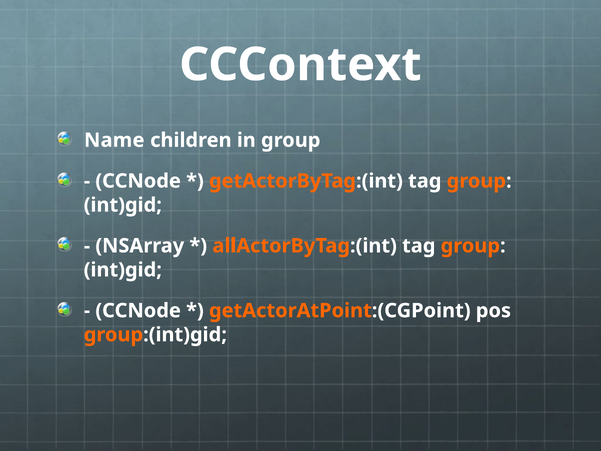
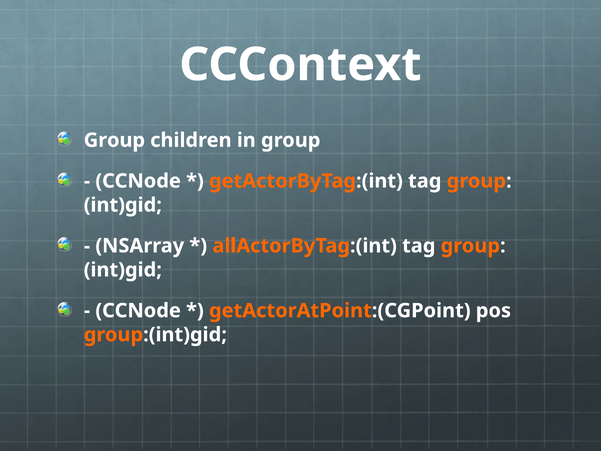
Name: Name -> Group (114, 140)
